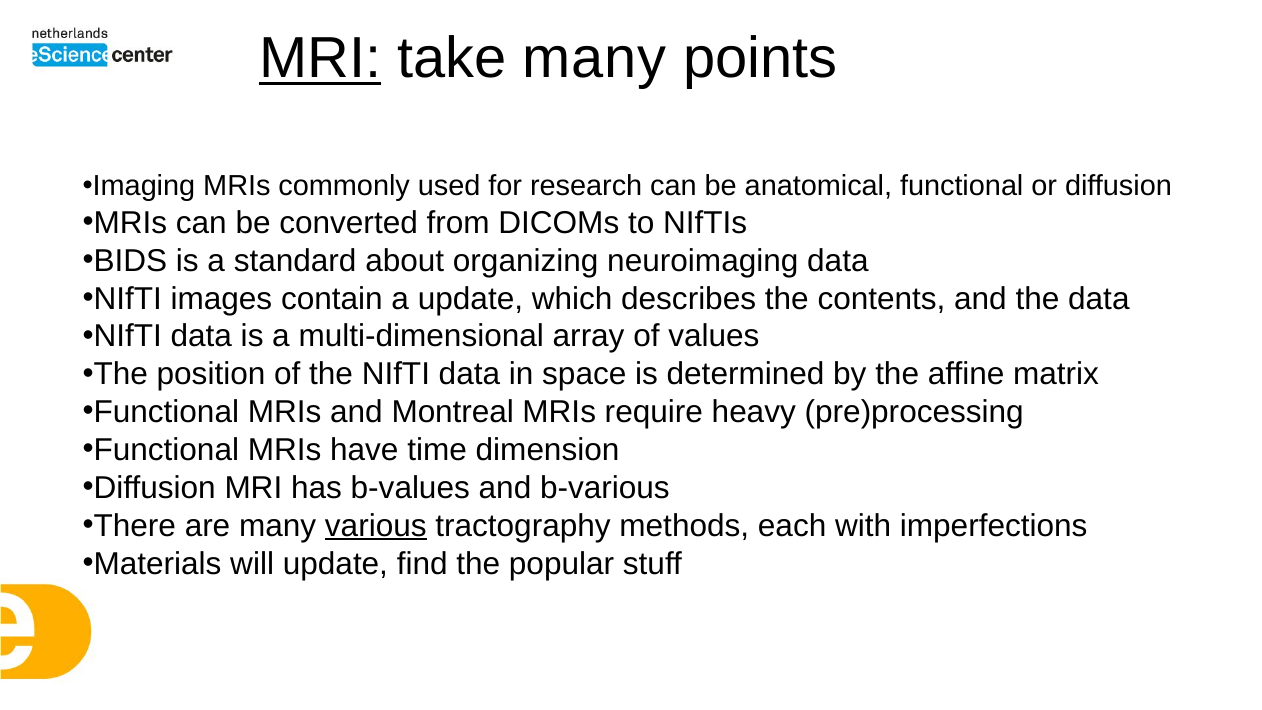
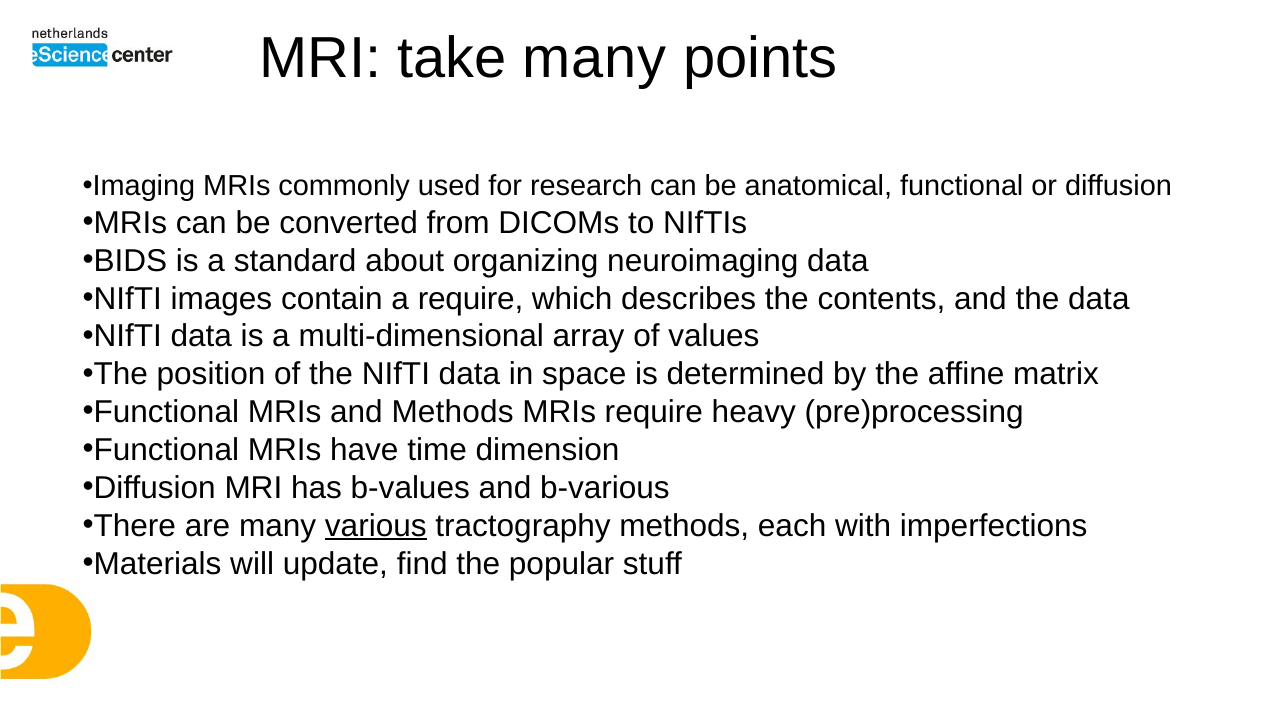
MRI underline: present -> none (320, 59)
a update: update -> require (471, 299)
and Montreal: Montreal -> Methods (453, 412)
